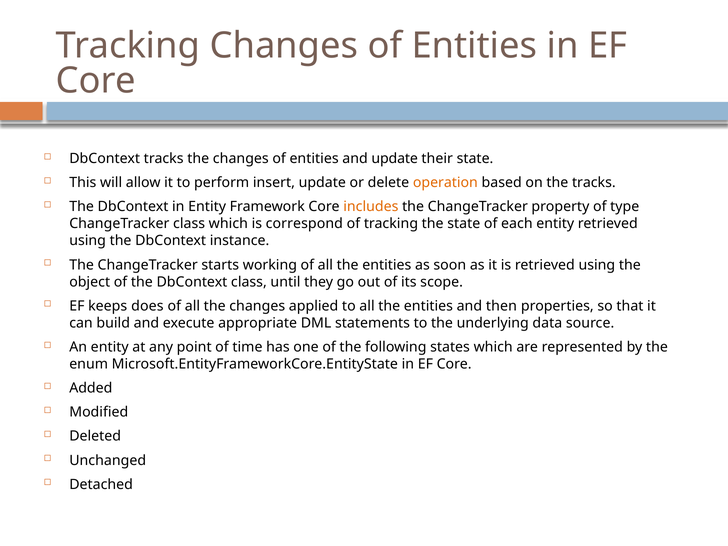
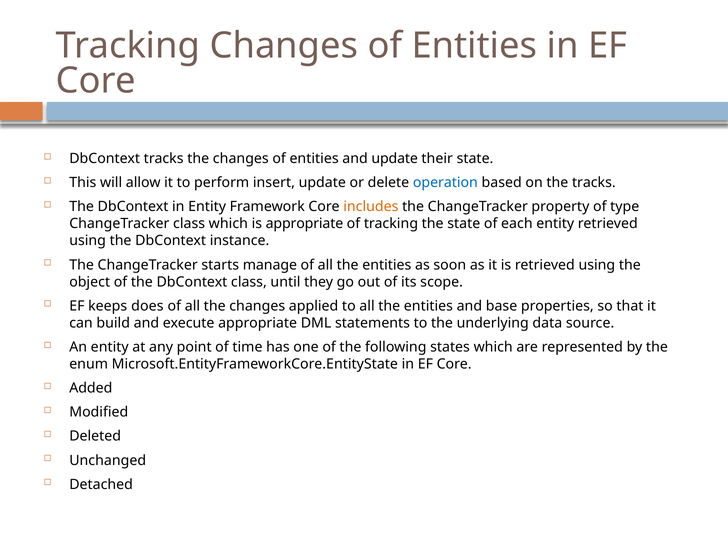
operation colour: orange -> blue (445, 183)
is correspond: correspond -> appropriate (304, 224)
working: working -> manage (270, 265)
then: then -> base (502, 306)
